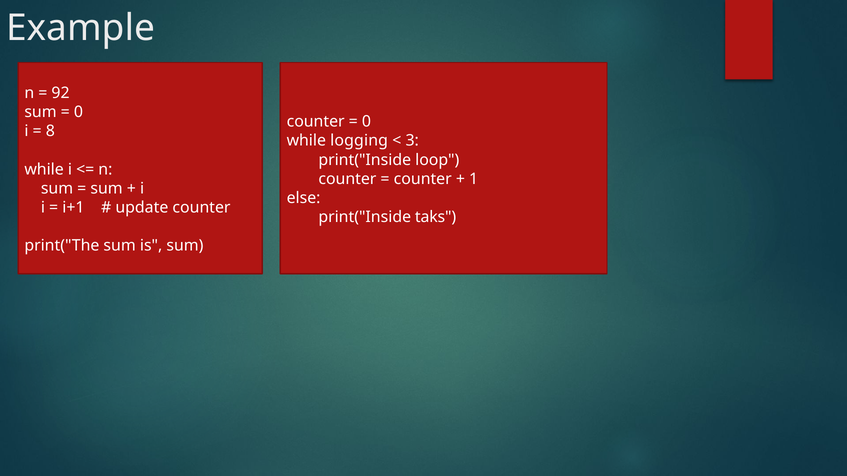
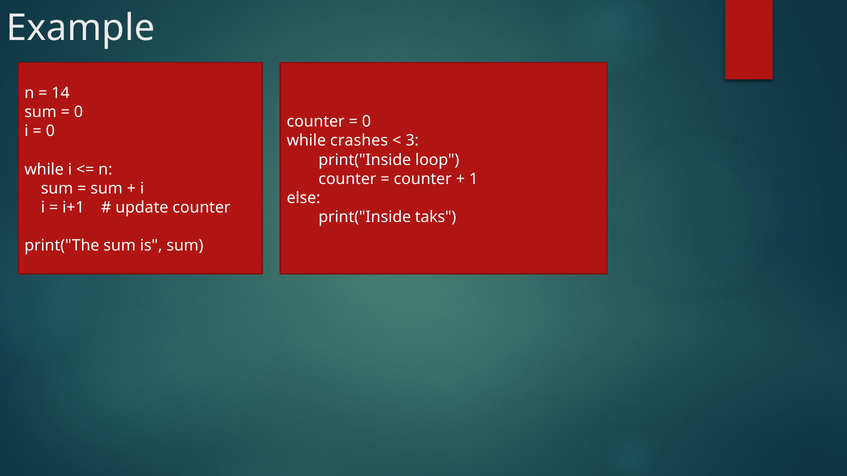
92: 92 -> 14 (61, 93)
8: 8 -> 0 (50, 131)
logging: logging -> crashes (359, 141)
